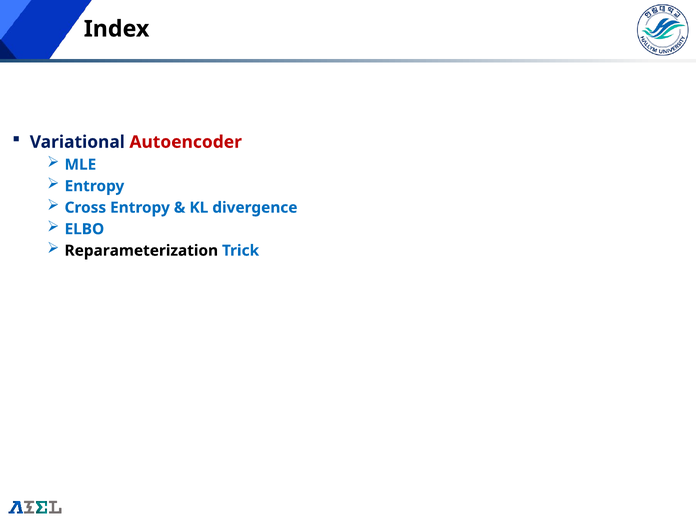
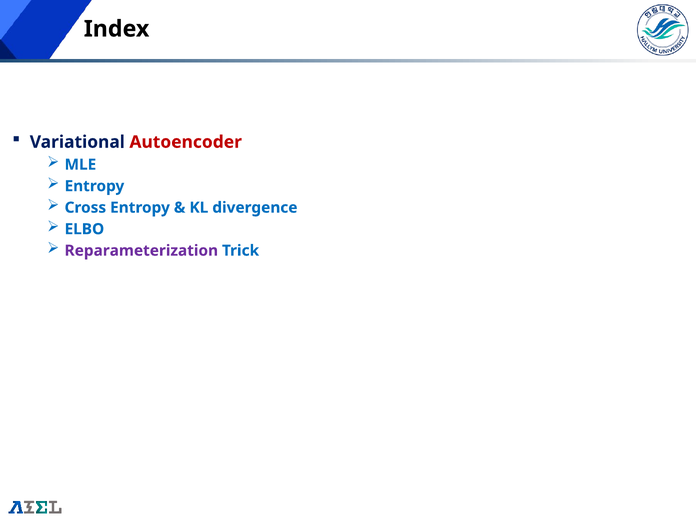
Reparameterization colour: black -> purple (141, 251)
